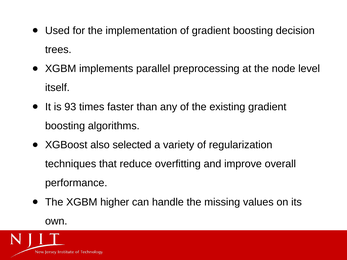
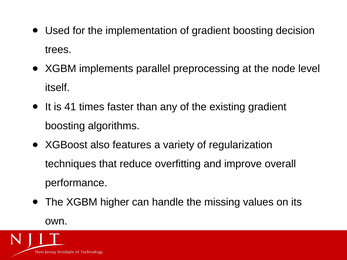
93: 93 -> 41 (70, 107)
selected: selected -> features (132, 145)
